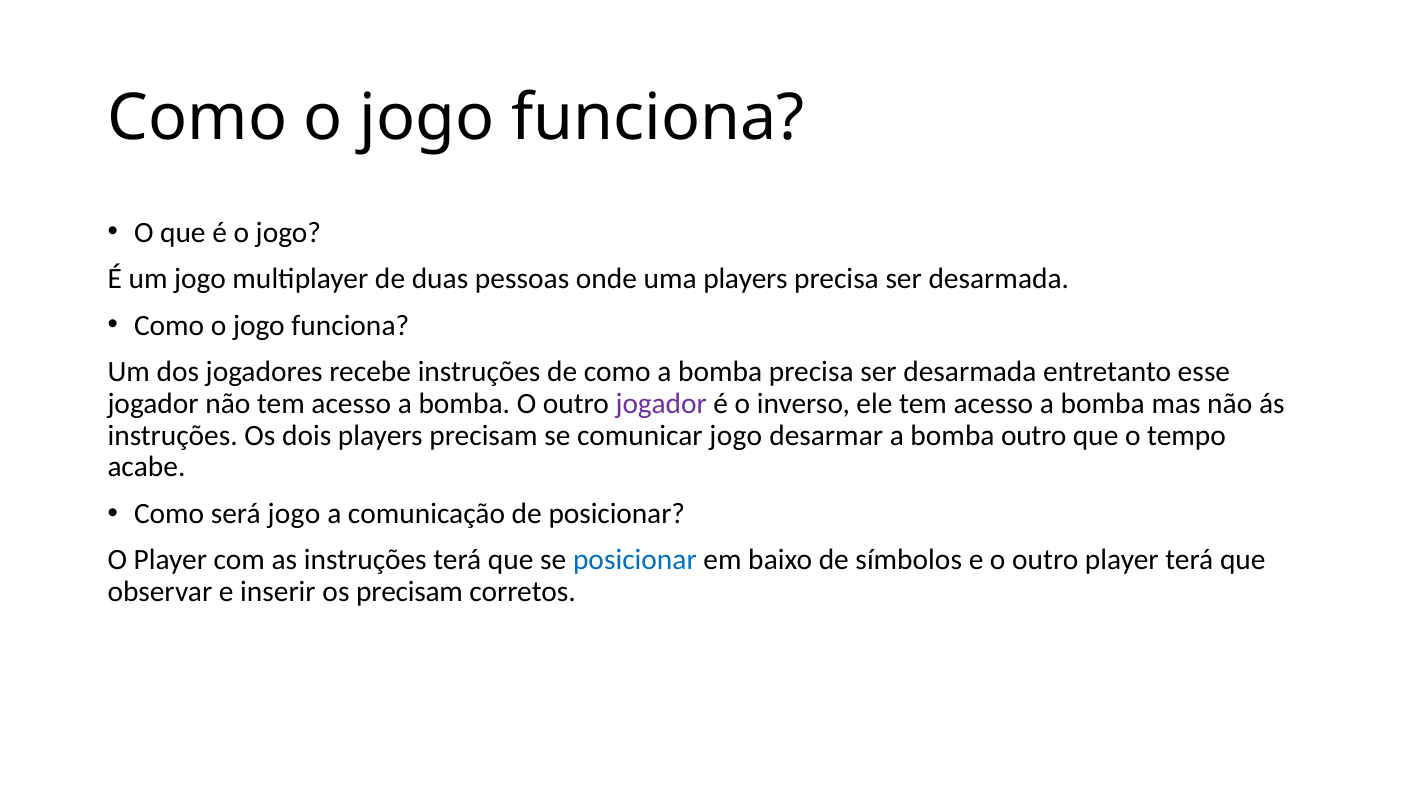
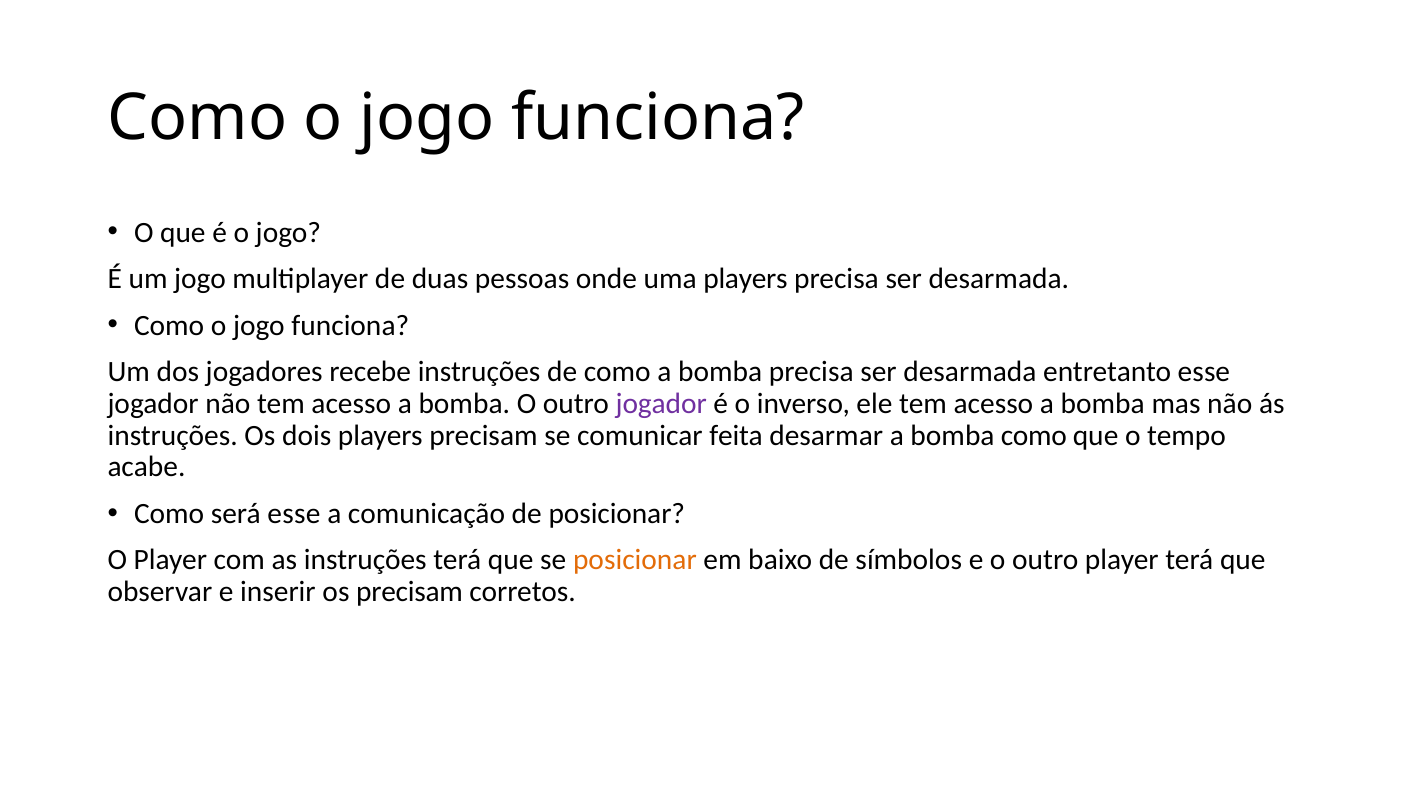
comunicar jogo: jogo -> feita (736, 435)
bomba outro: outro -> como (1034, 435)
será jogo: jogo -> esse (294, 513)
posicionar colour: blue -> orange (635, 560)
